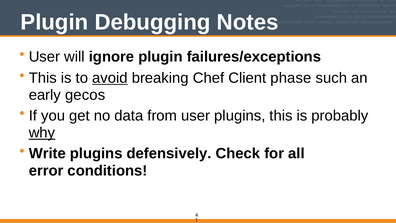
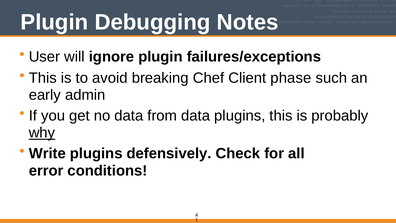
avoid underline: present -> none (110, 78)
gecos: gecos -> admin (85, 95)
from user: user -> data (196, 116)
